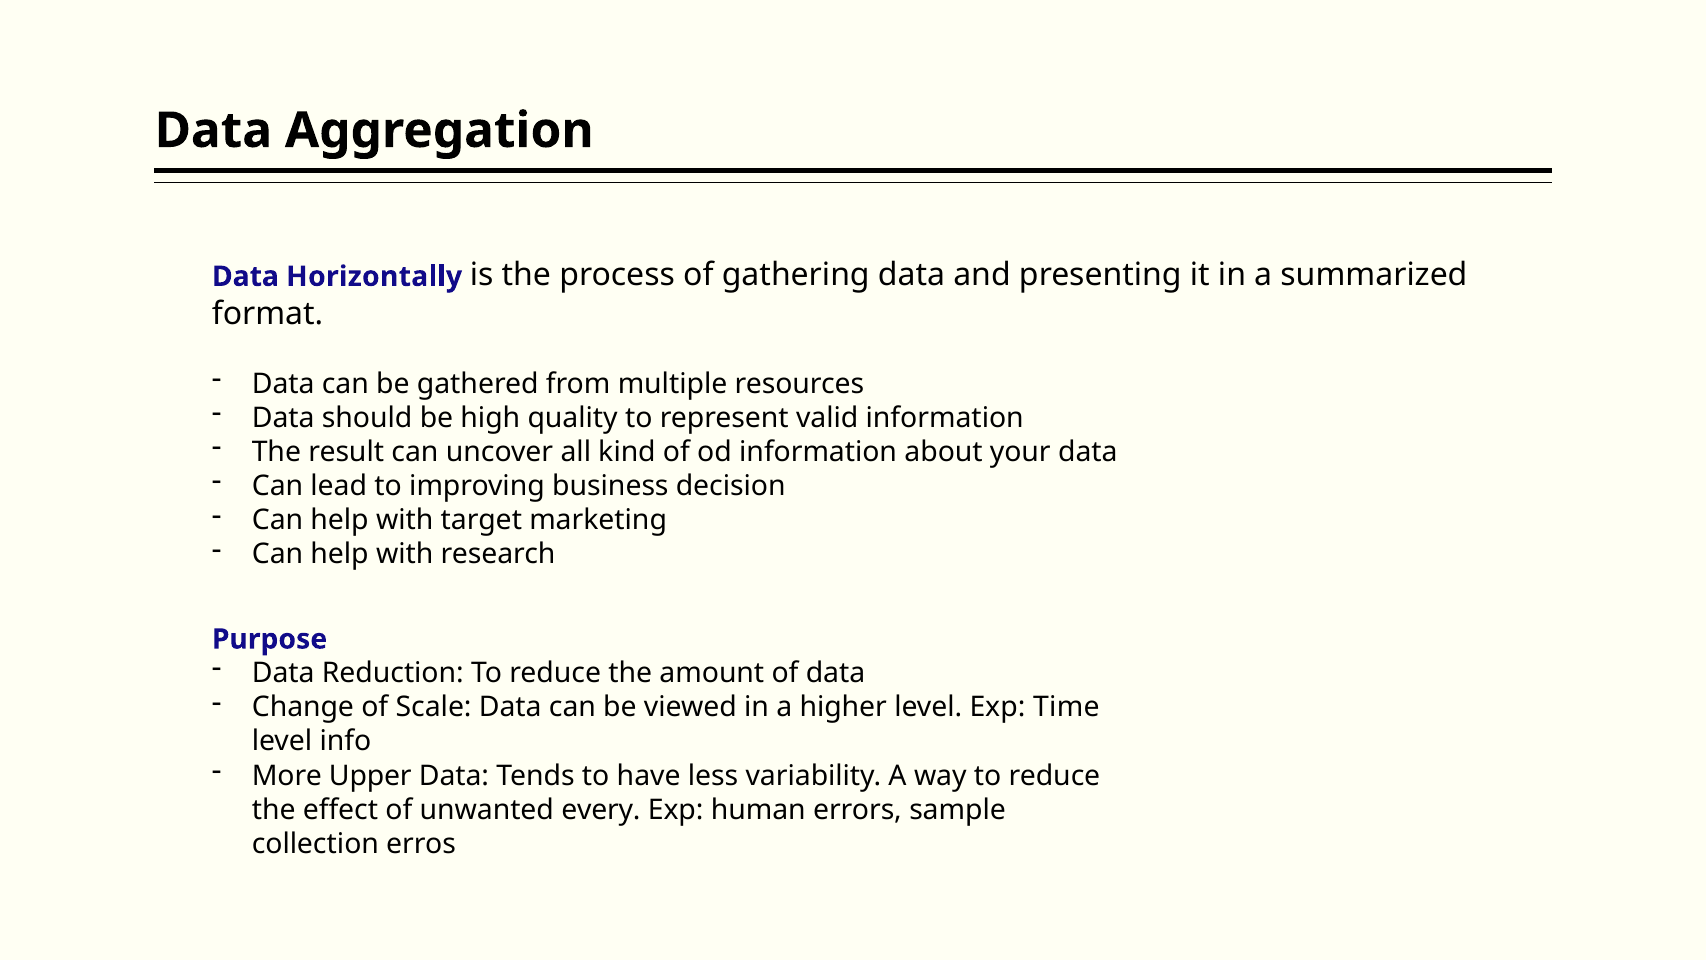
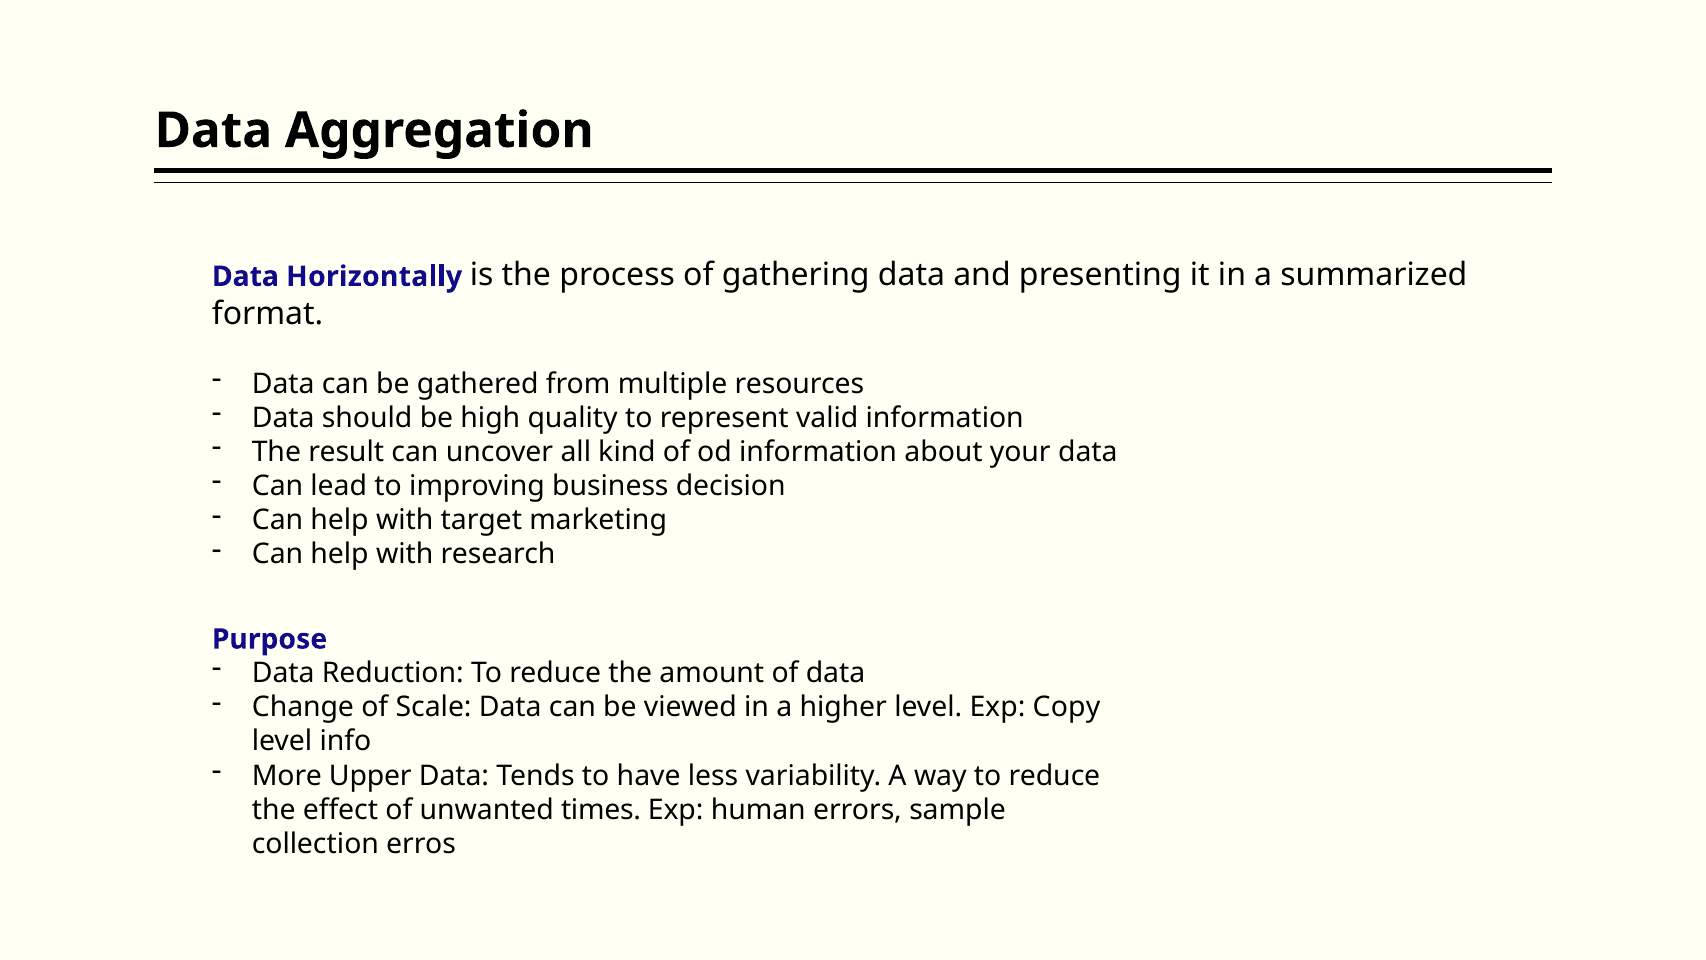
Time: Time -> Copy (1066, 707)
every: every -> times (601, 809)
